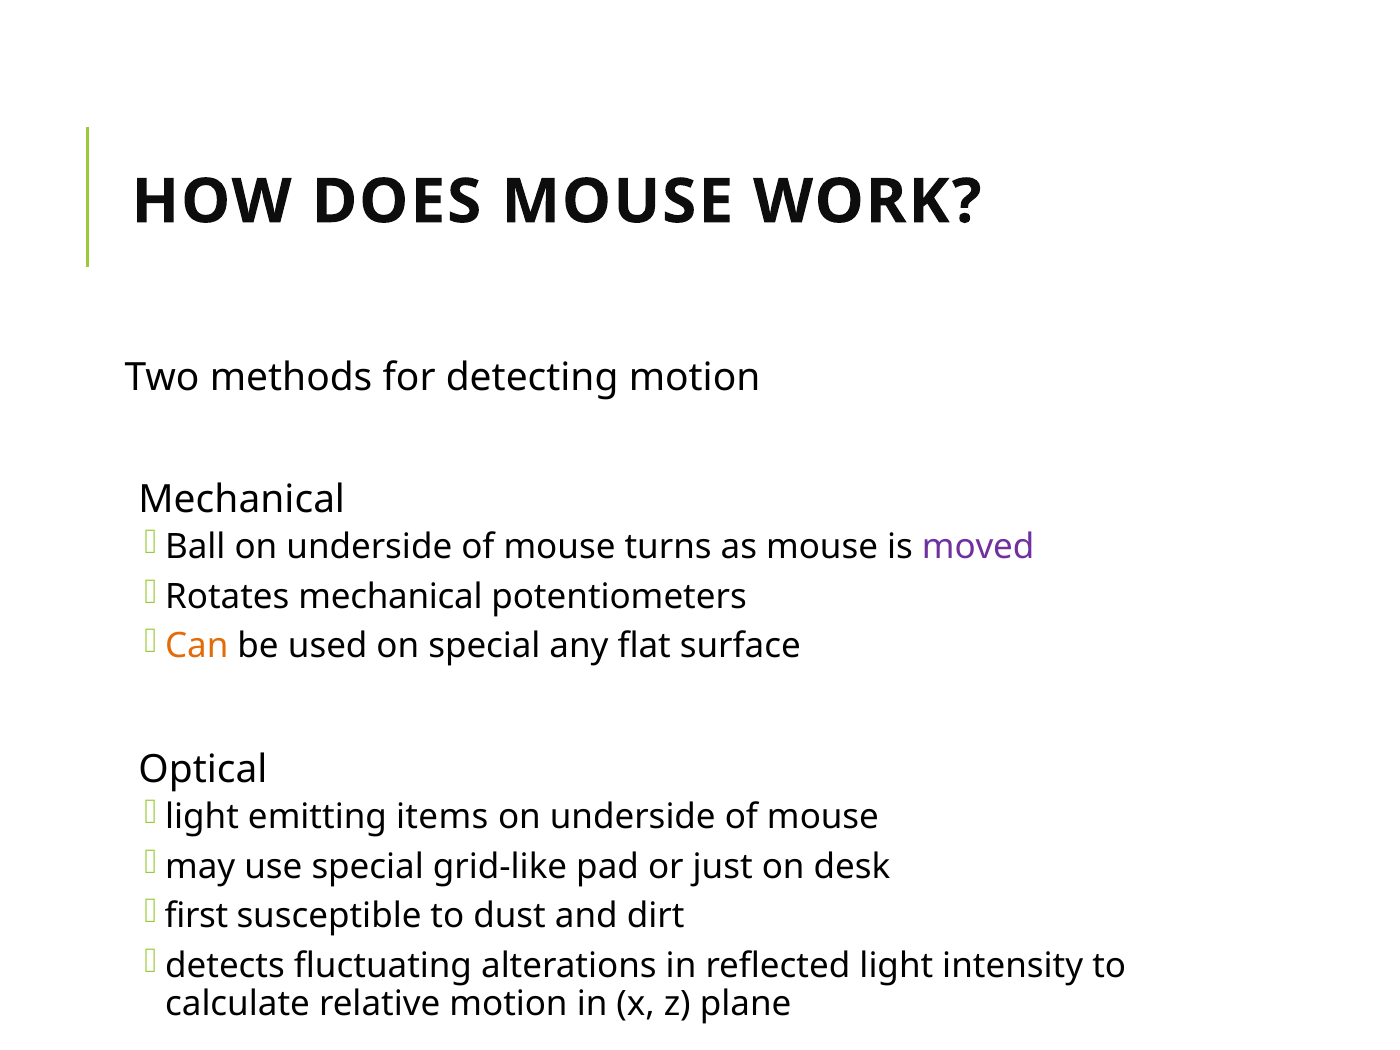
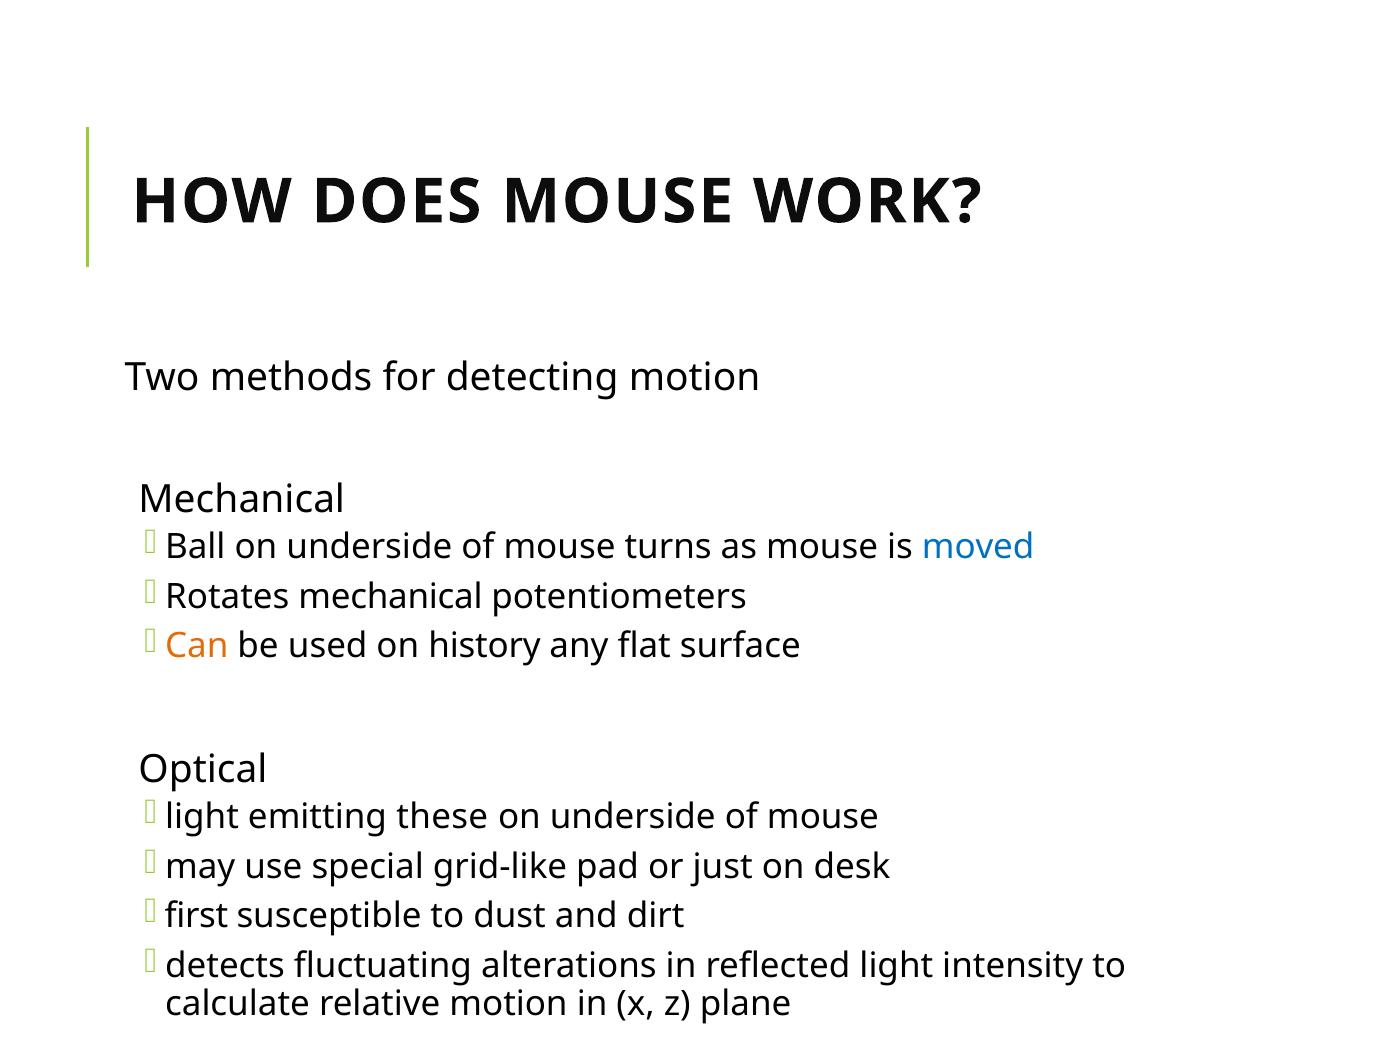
moved colour: purple -> blue (978, 547)
on special: special -> history (485, 646)
items: items -> these (442, 817)
